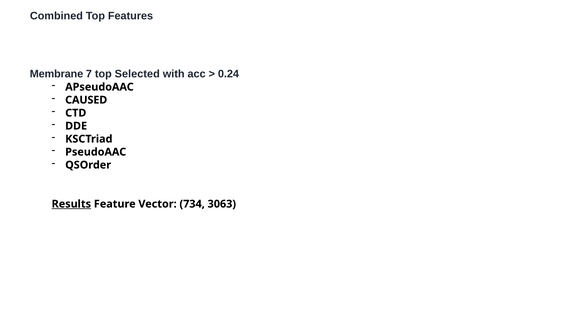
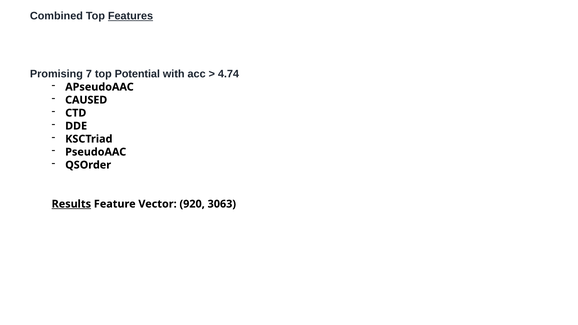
Features underline: none -> present (131, 16)
Membrane: Membrane -> Promising (56, 74)
Selected: Selected -> Potential (137, 74)
0.24: 0.24 -> 4.74 (228, 74)
734: 734 -> 920 (192, 204)
